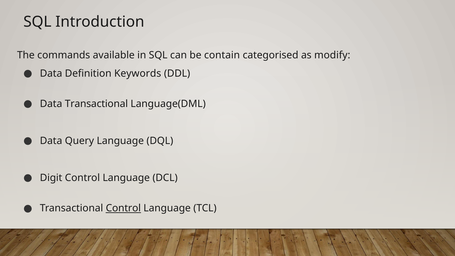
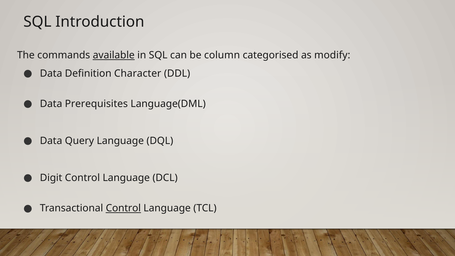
available underline: none -> present (114, 55)
contain: contain -> column (222, 55)
Keywords: Keywords -> Character (138, 73)
Data Transactional: Transactional -> Prerequisites (96, 104)
